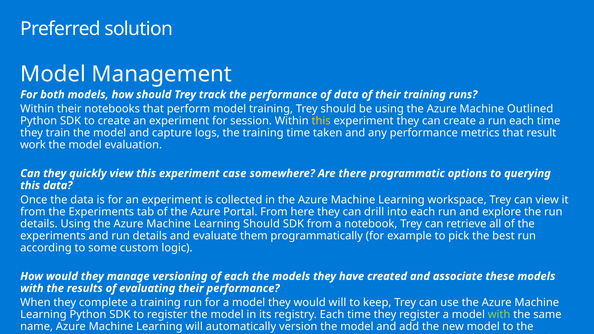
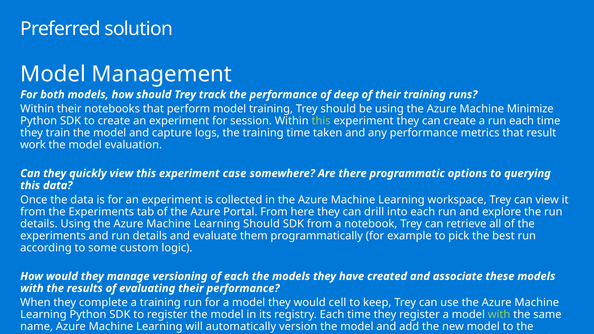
of data: data -> deep (346, 95)
Outlined: Outlined -> Minimize (530, 109)
this colour: yellow -> light green (321, 121)
would will: will -> cell (338, 303)
